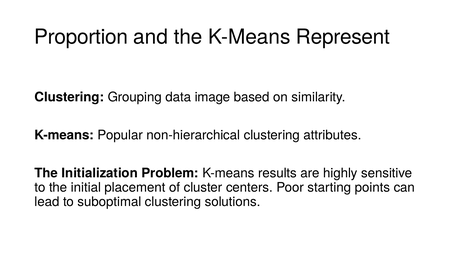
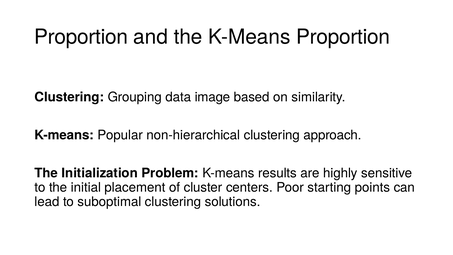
K-Means Represent: Represent -> Proportion (343, 37)
attributes: attributes -> approach (333, 135)
